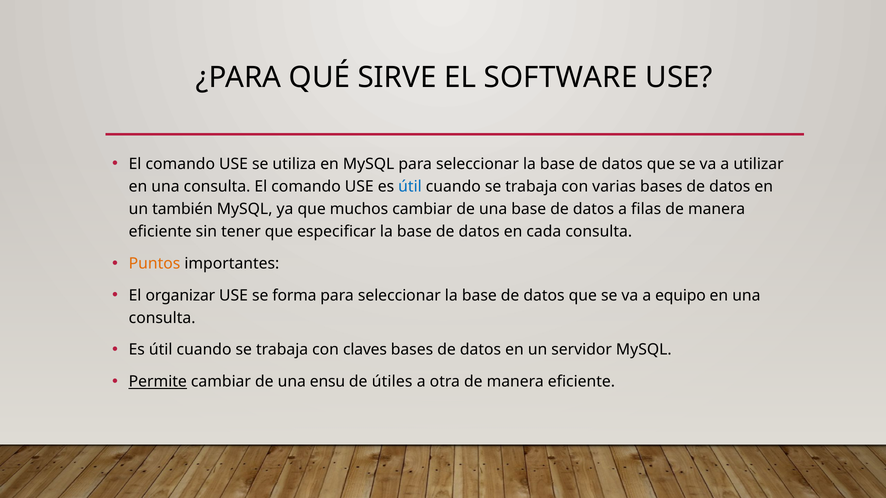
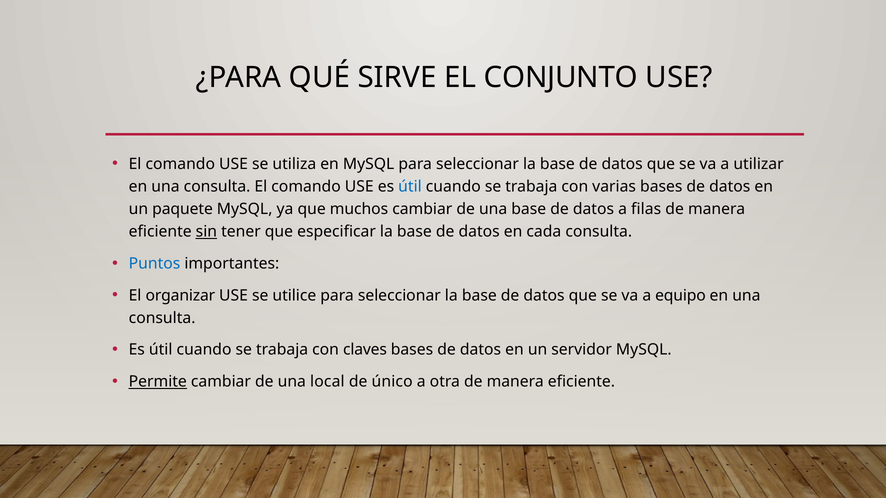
SOFTWARE: SOFTWARE -> CONJUNTO (561, 78)
también: también -> paquete (183, 209)
sin underline: none -> present (206, 232)
Puntos colour: orange -> blue (155, 264)
forma: forma -> utilice (294, 296)
ensu: ensu -> local (327, 382)
útiles: útiles -> único (392, 382)
